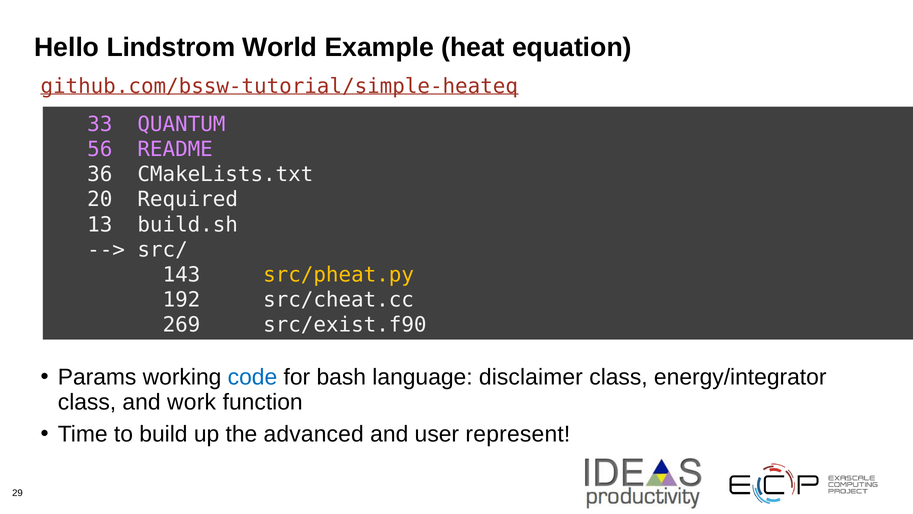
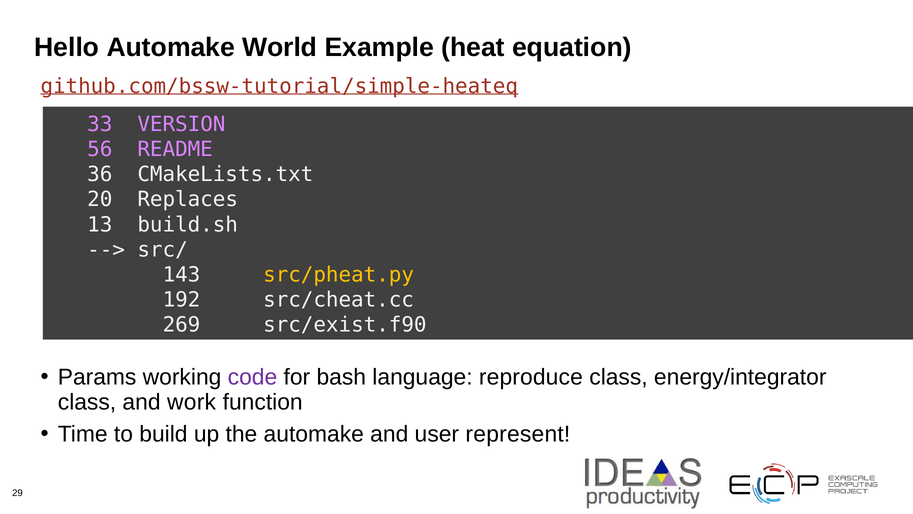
Hello Lindstrom: Lindstrom -> Automake (171, 47)
QUANTUM: QUANTUM -> VERSION (181, 124)
Required: Required -> Replaces (188, 199)
code colour: blue -> purple (252, 377)
disclaimer: disclaimer -> reproduce (531, 377)
the advanced: advanced -> automake (314, 434)
